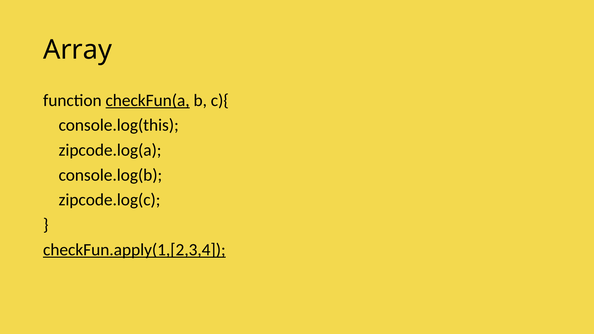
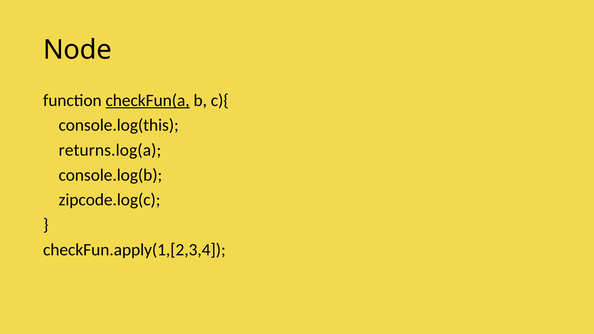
Array: Array -> Node (78, 50)
zipcode.log(a: zipcode.log(a -> returns.log(a (110, 150)
checkFun.apply(1,[2,3,4 underline: present -> none (134, 250)
